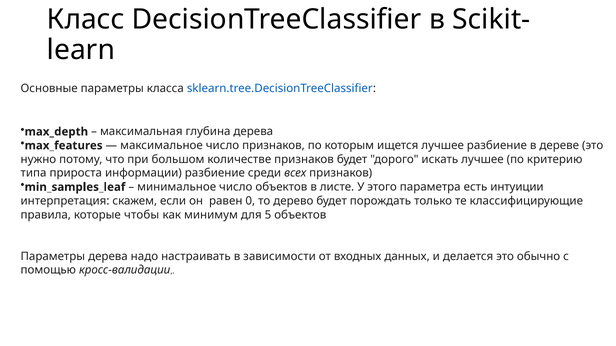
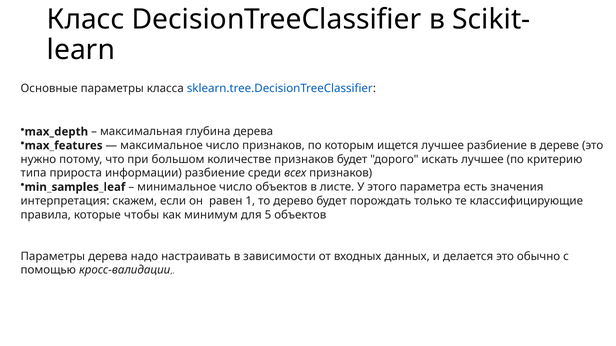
интуиции: интуиции -> значения (517, 187)
0: 0 -> 1 (250, 201)
